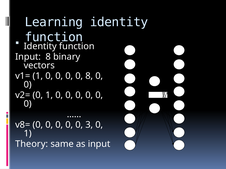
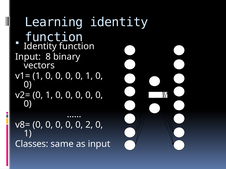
0 0 8: 8 -> 1 (89, 76)
3: 3 -> 2 (89, 125)
Theory: Theory -> Classes (32, 144)
